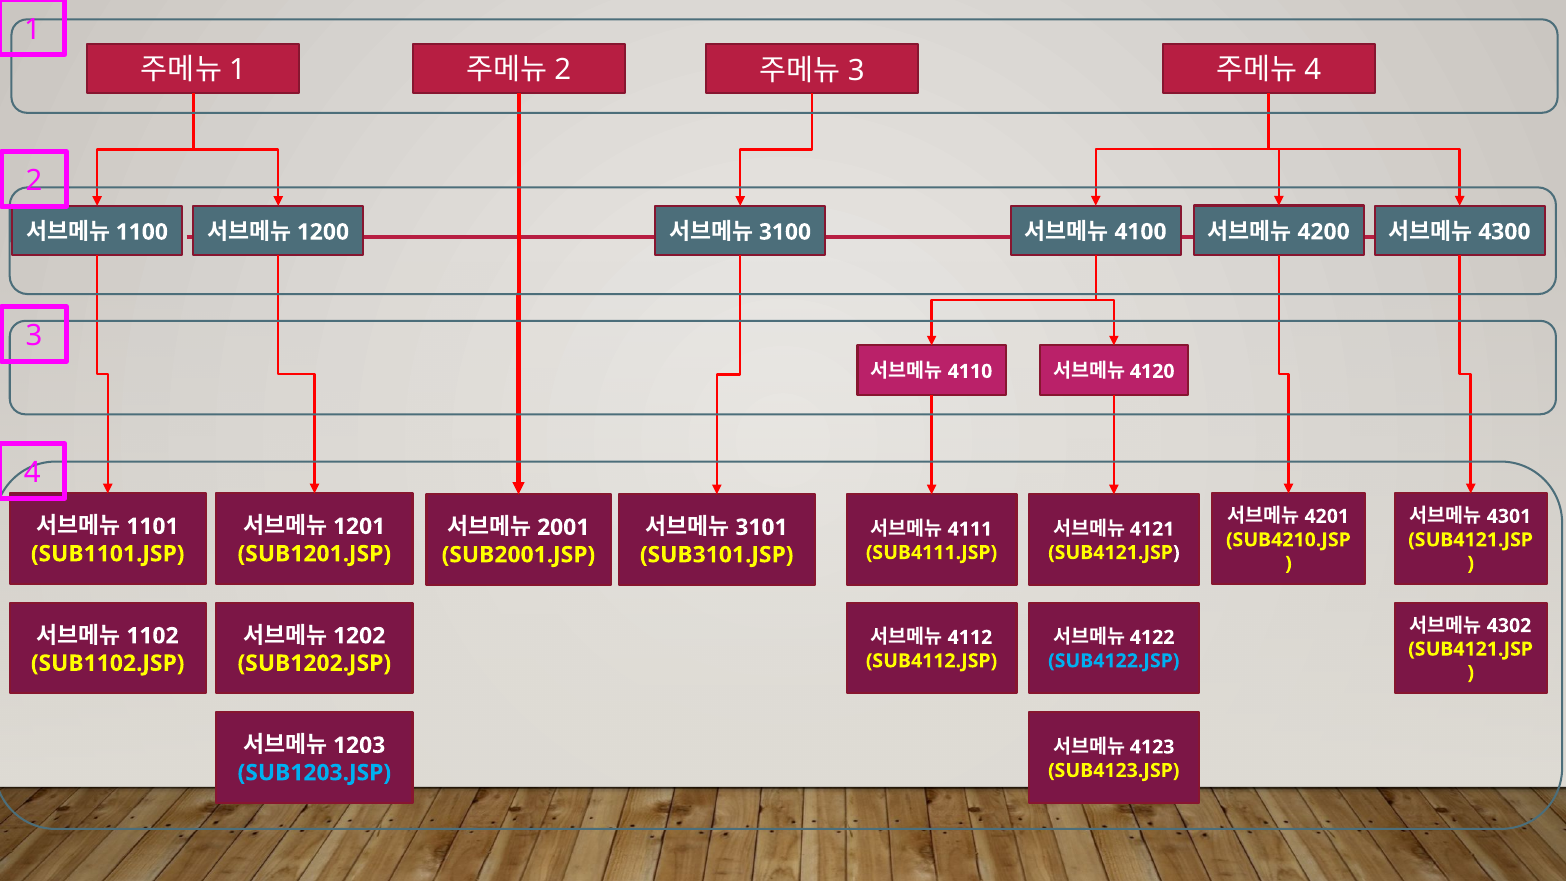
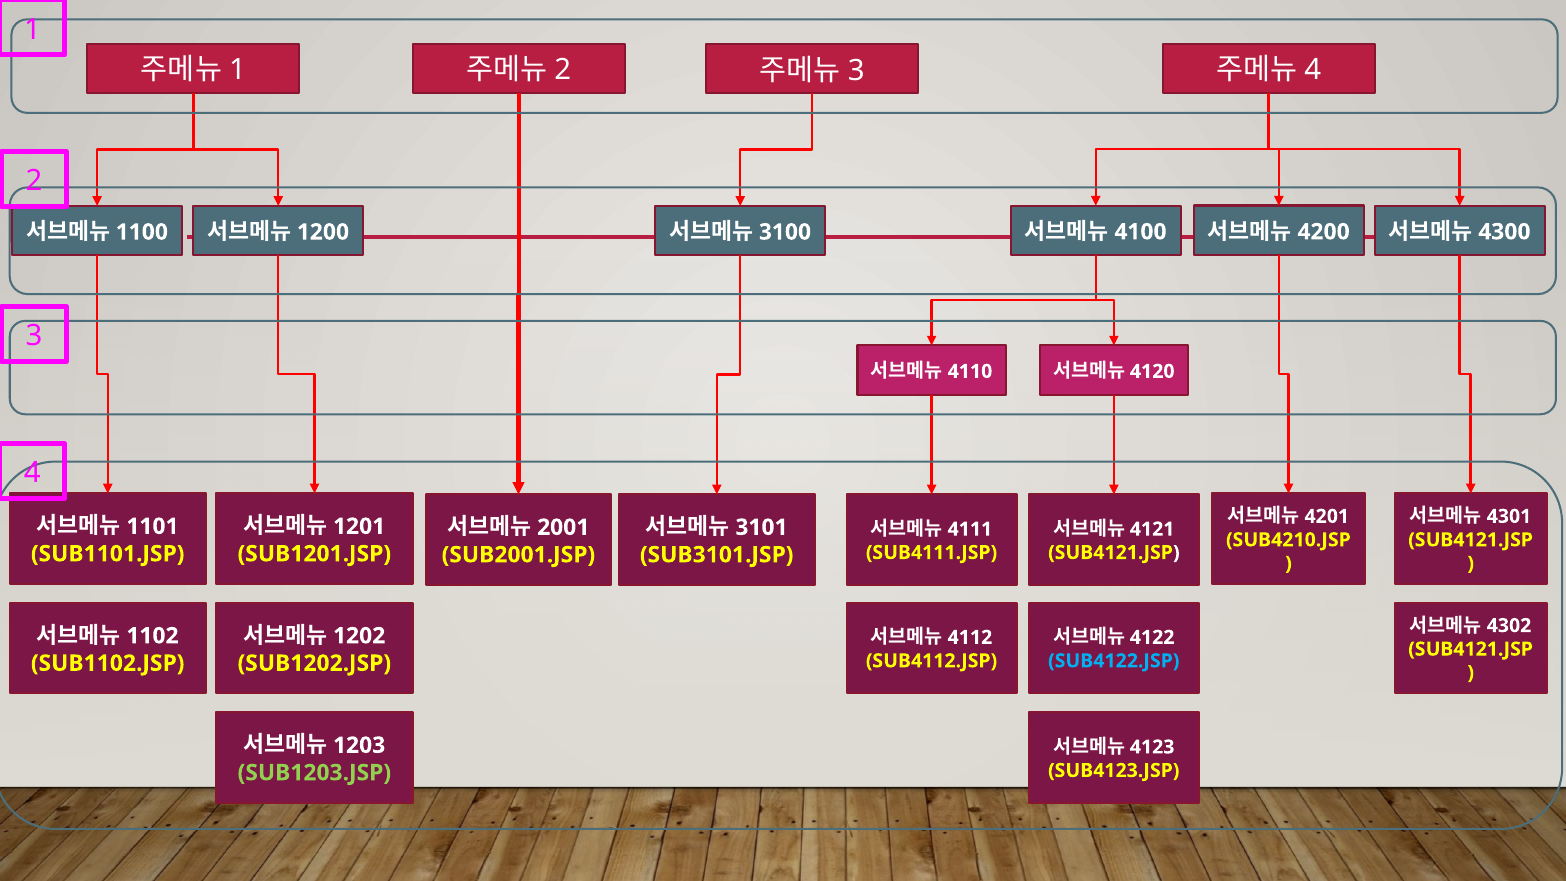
SUB1203.JSP colour: light blue -> light green (314, 773)
